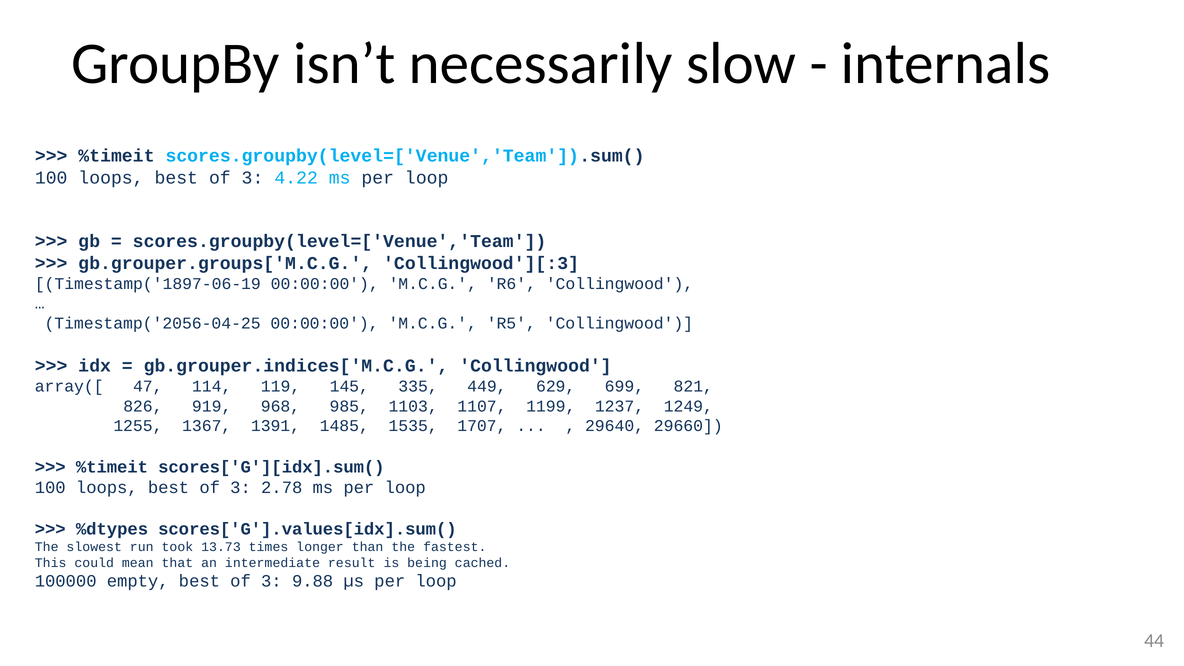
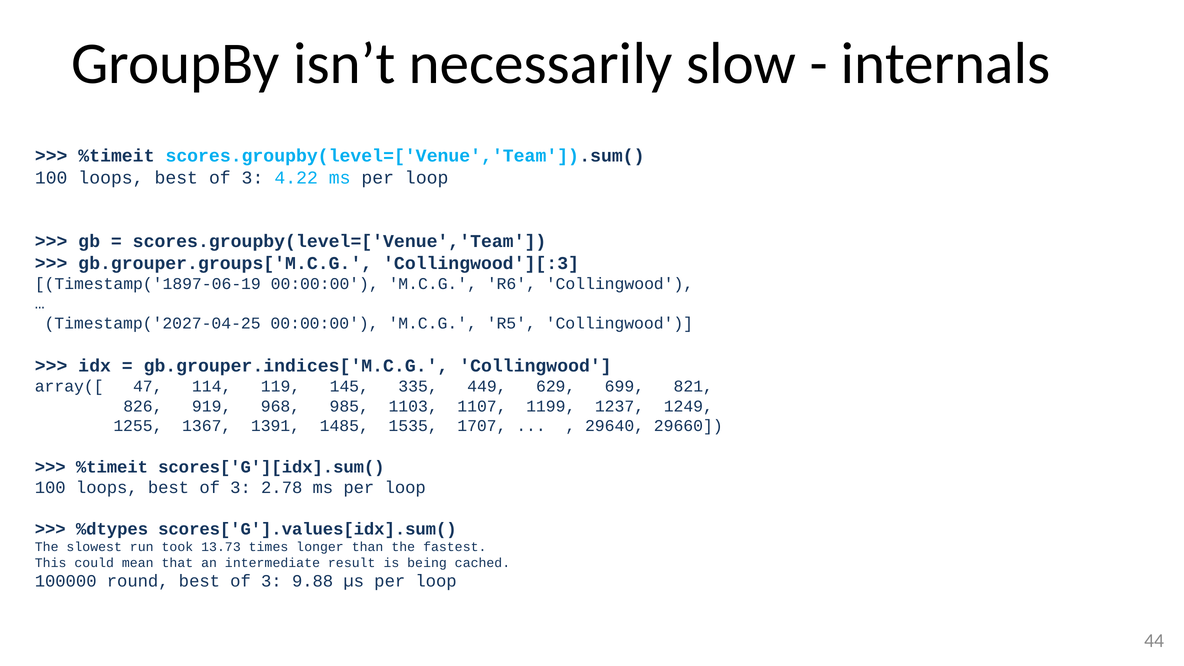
Timestamp('2056-04-25: Timestamp('2056-04-25 -> Timestamp('2027-04-25 (153, 323)
empty: empty -> round (138, 581)
